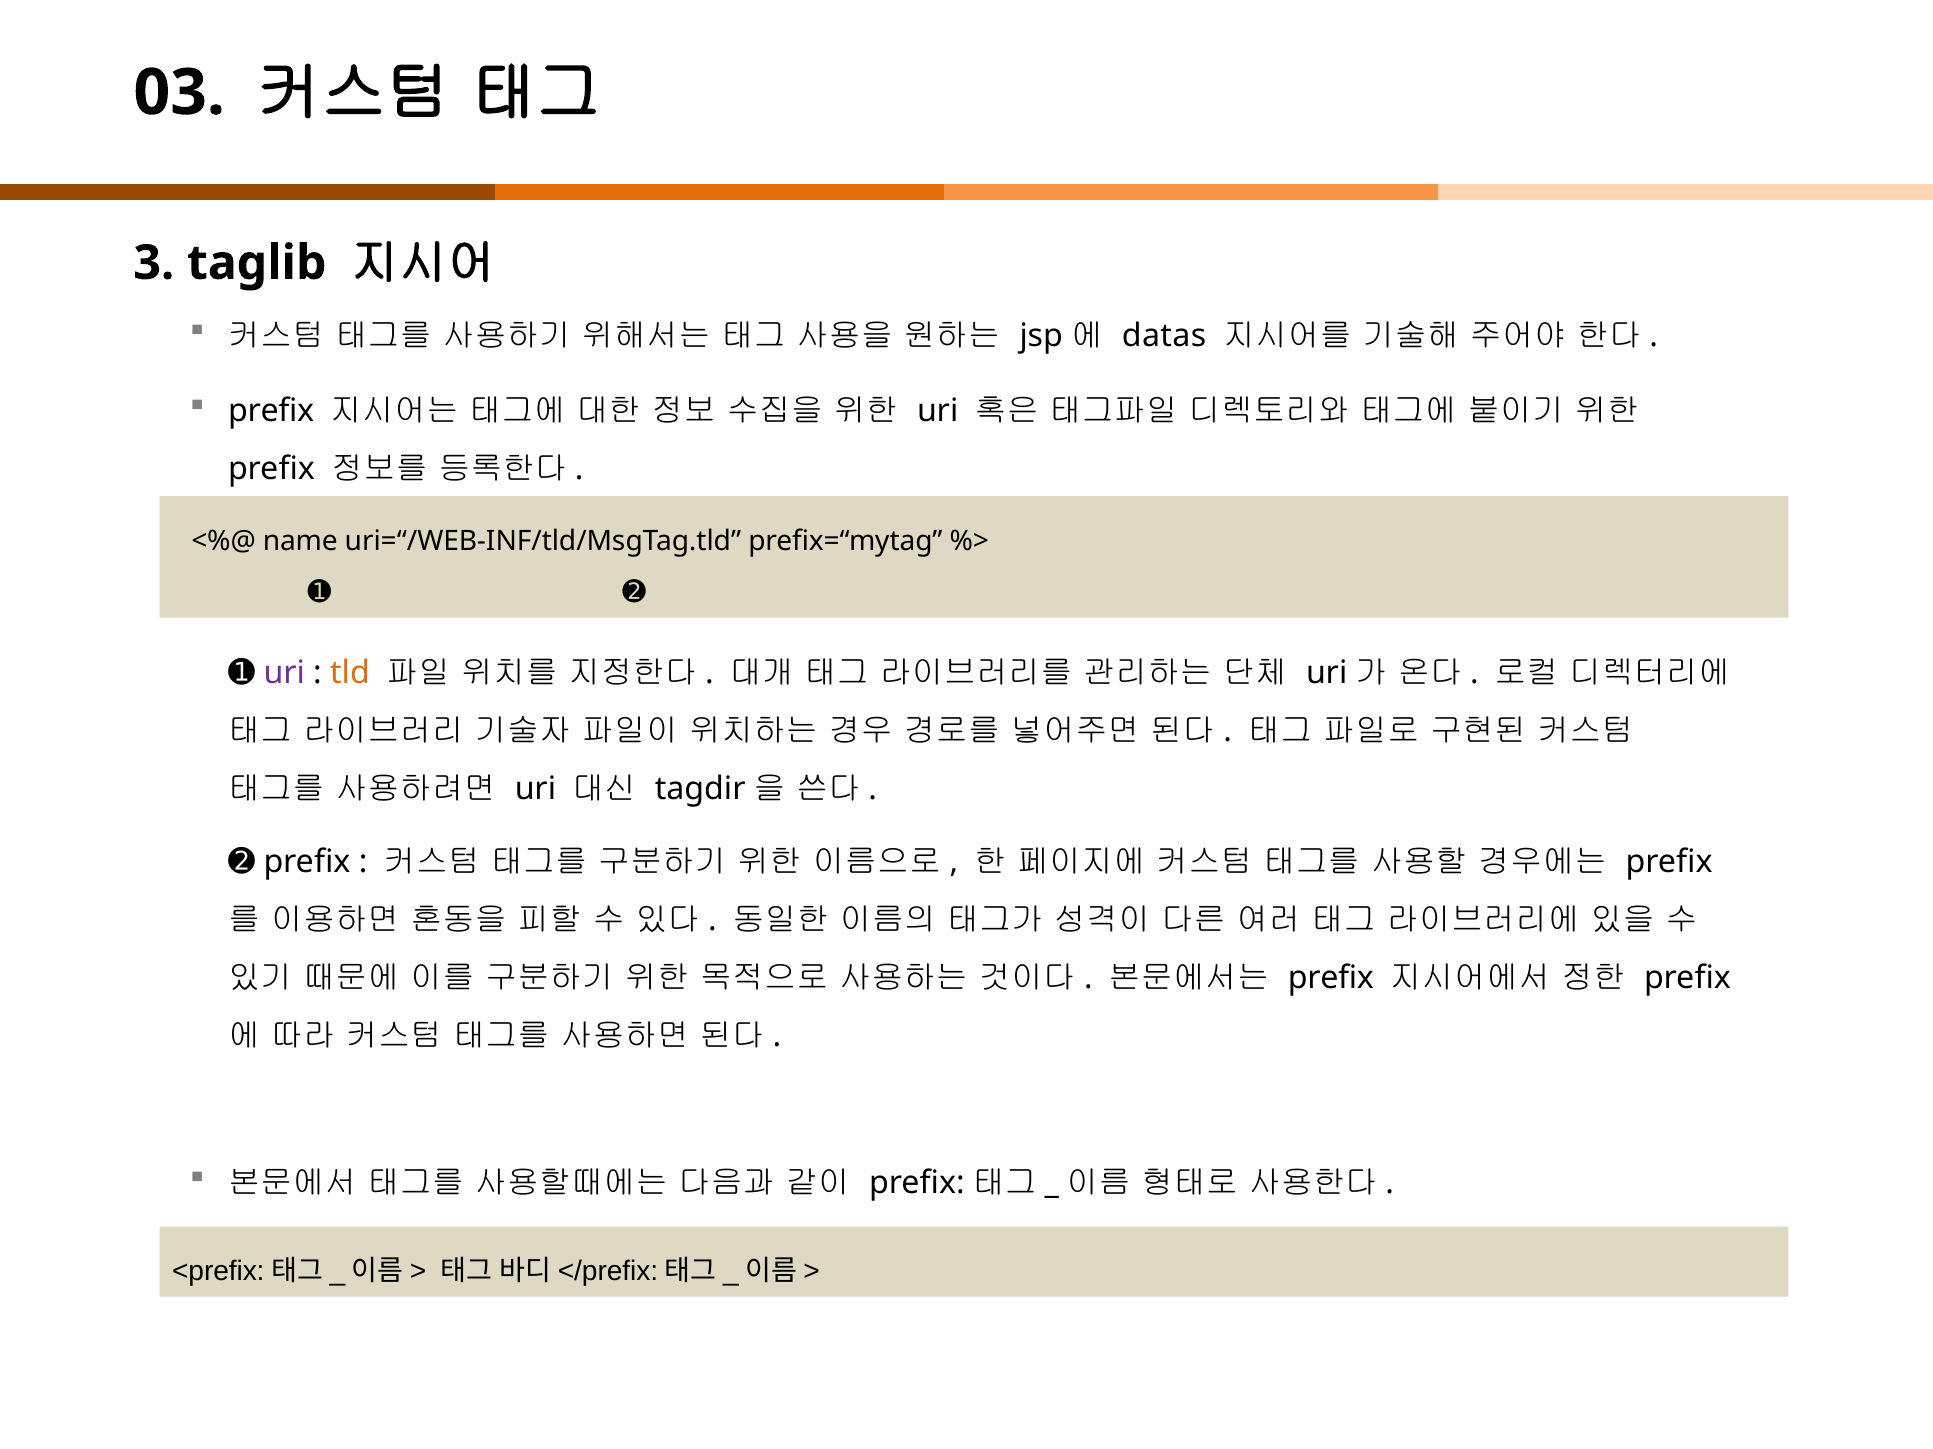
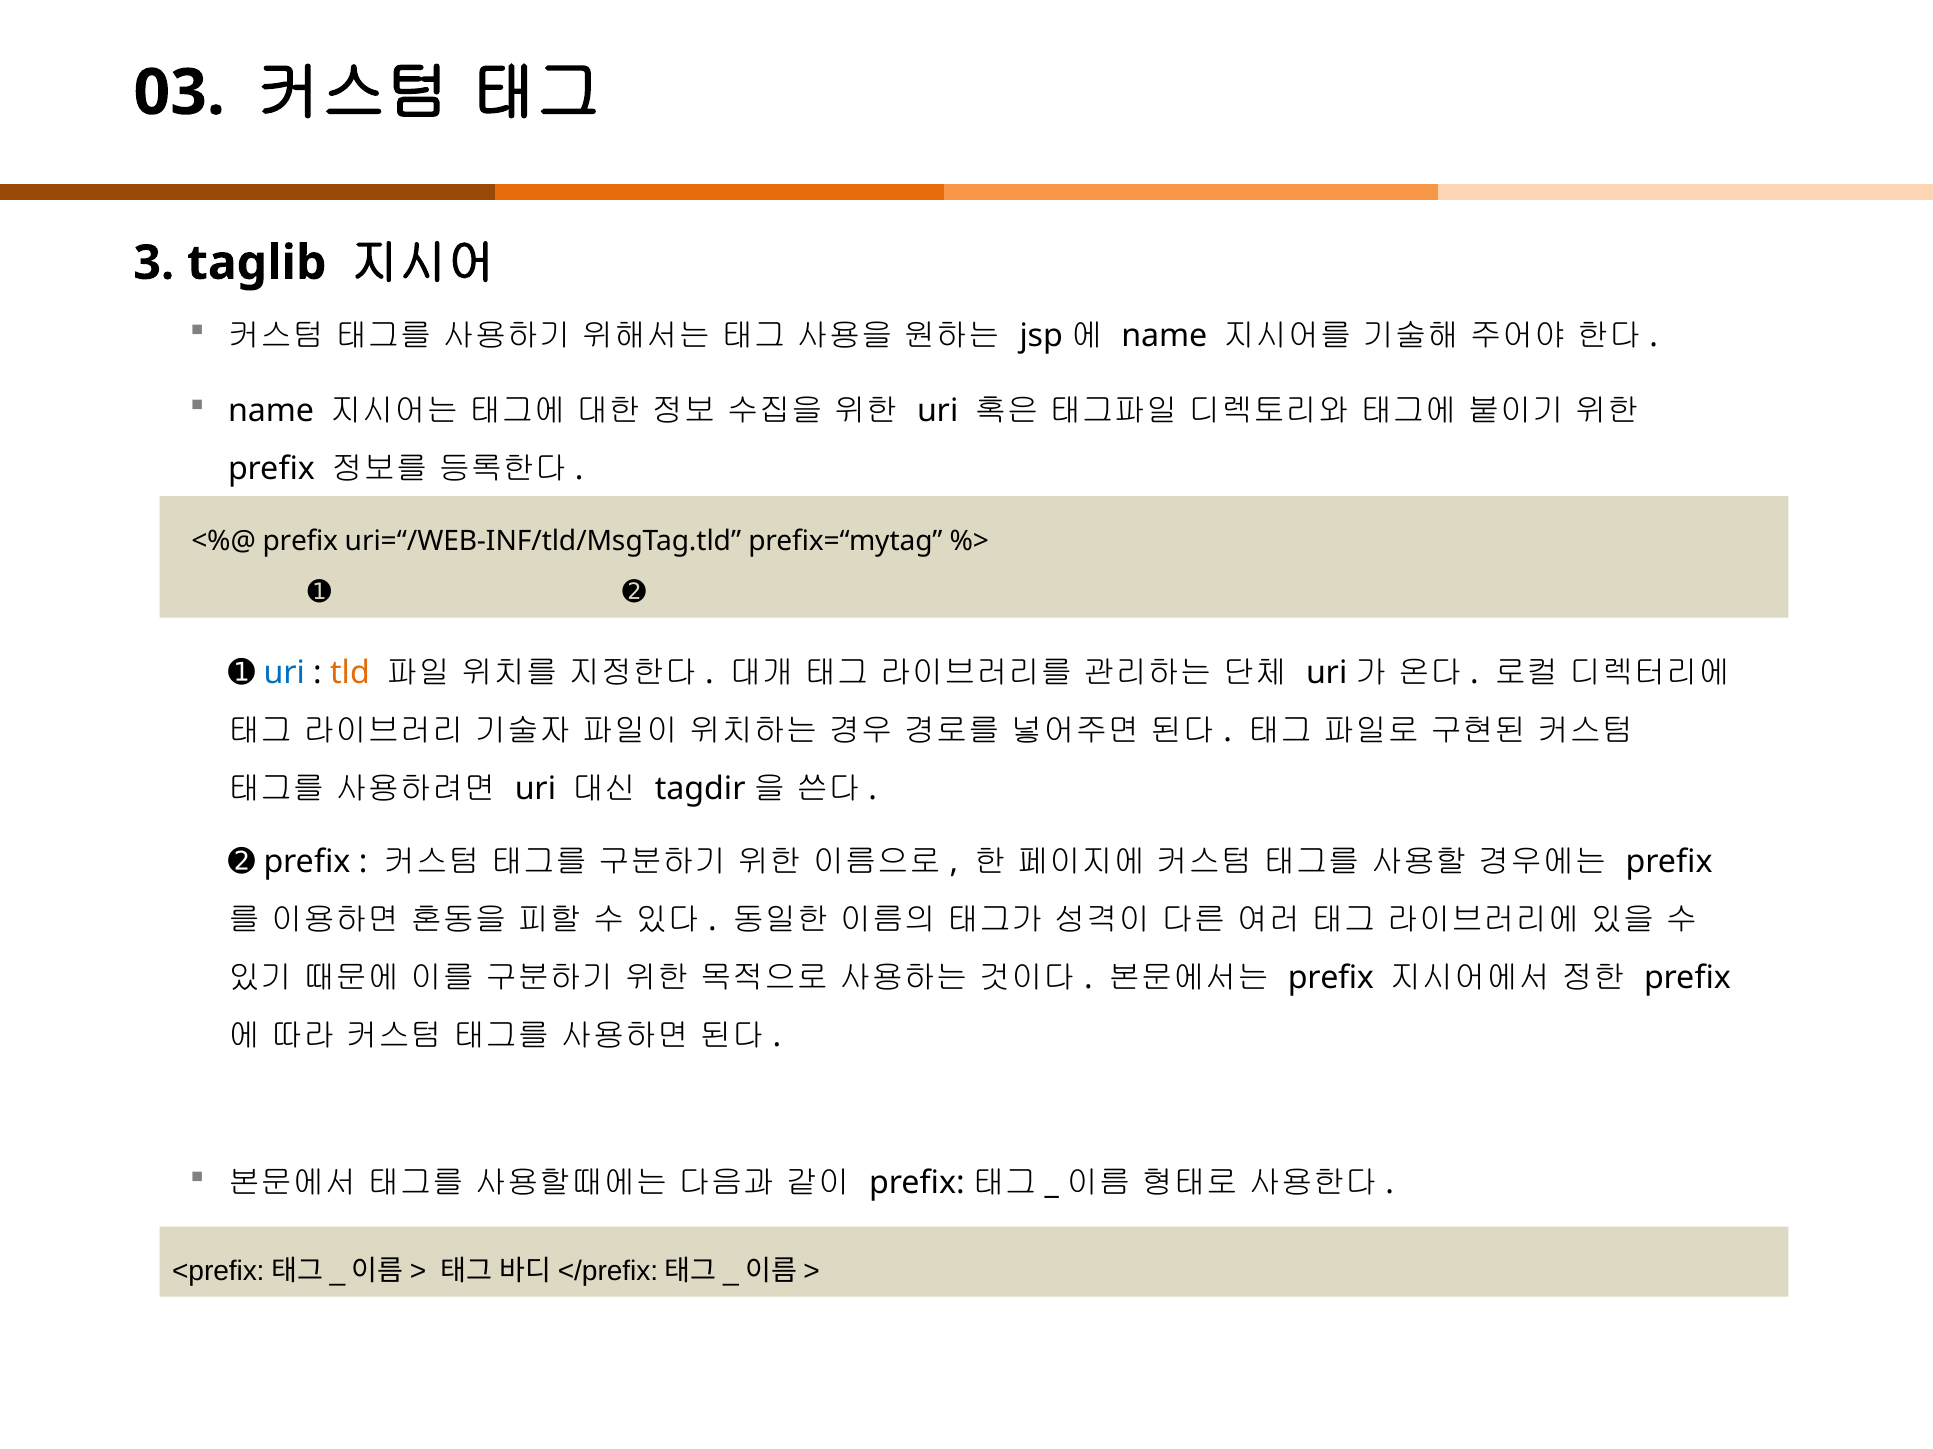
datas: datas -> name (1164, 336)
prefix: prefix -> name (271, 411)
name: name -> prefix (300, 541)
uri colour: purple -> blue (284, 674)
